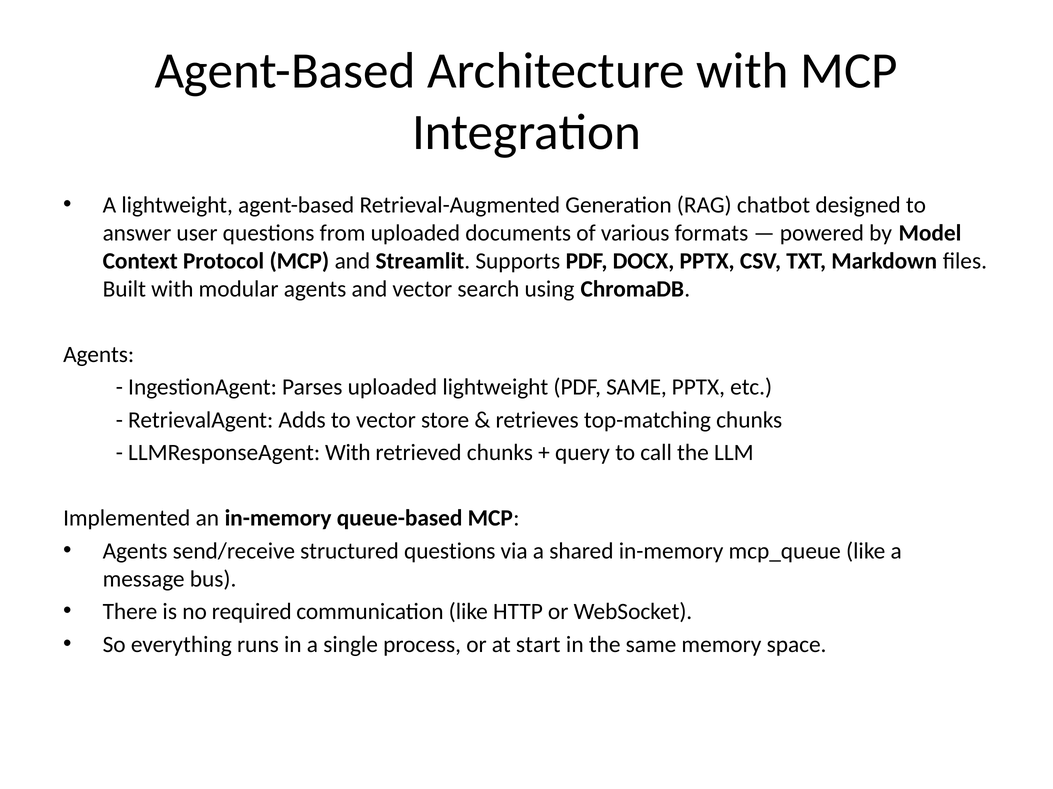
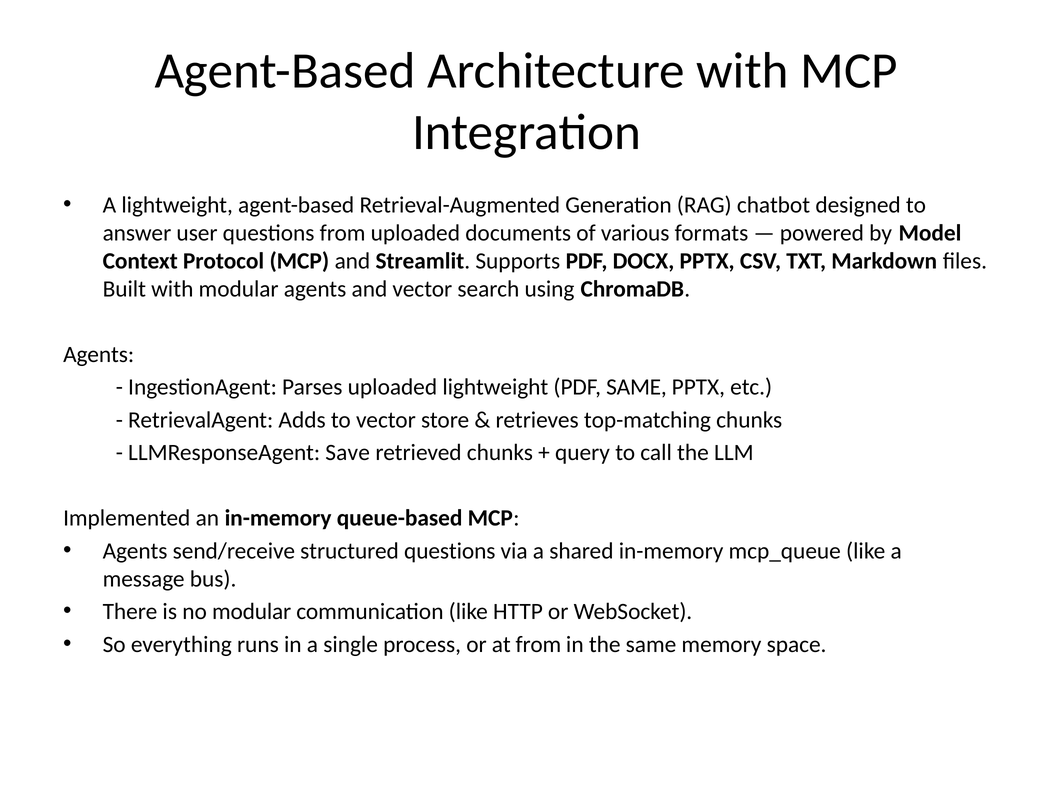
LLMResponseAgent With: With -> Save (348, 453)
no required: required -> modular (252, 612)
at start: start -> from (538, 645)
